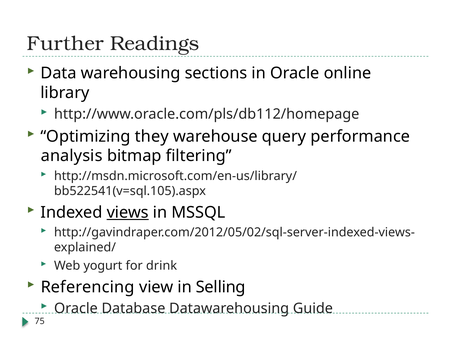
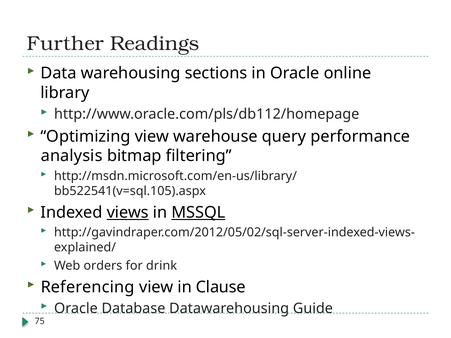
Optimizing they: they -> view (152, 136)
MSSQL underline: none -> present (198, 213)
yogurt: yogurt -> orders (103, 266)
Selling: Selling -> Clause (221, 287)
